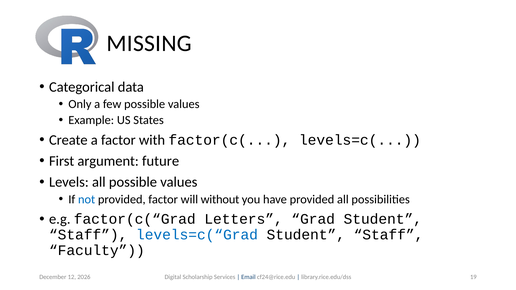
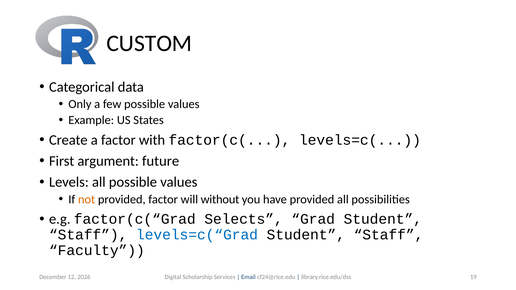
MISSING: MISSING -> CUSTOM (149, 43)
not colour: blue -> orange (87, 199)
Letters: Letters -> Selects (244, 219)
